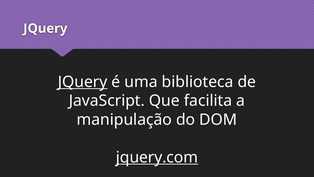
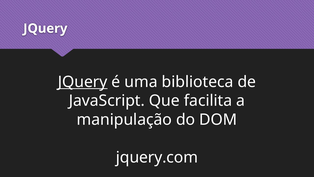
jquery.com underline: present -> none (157, 157)
